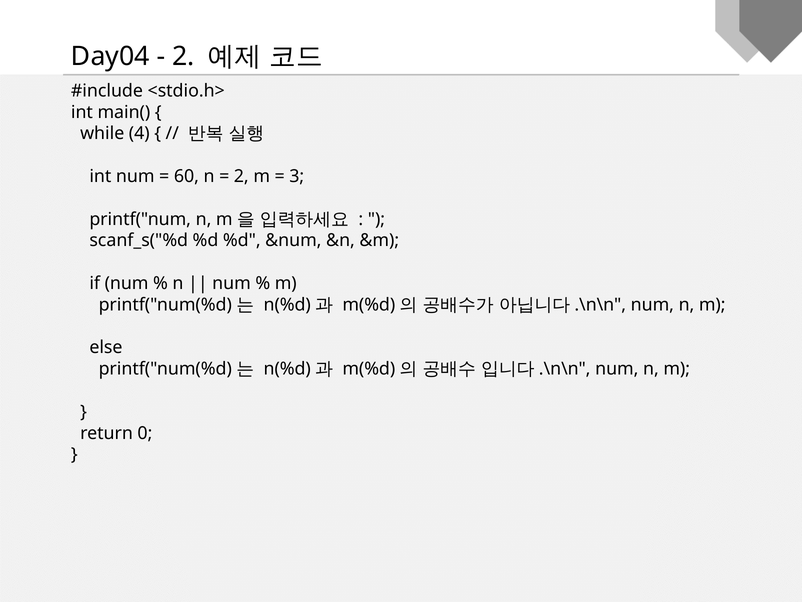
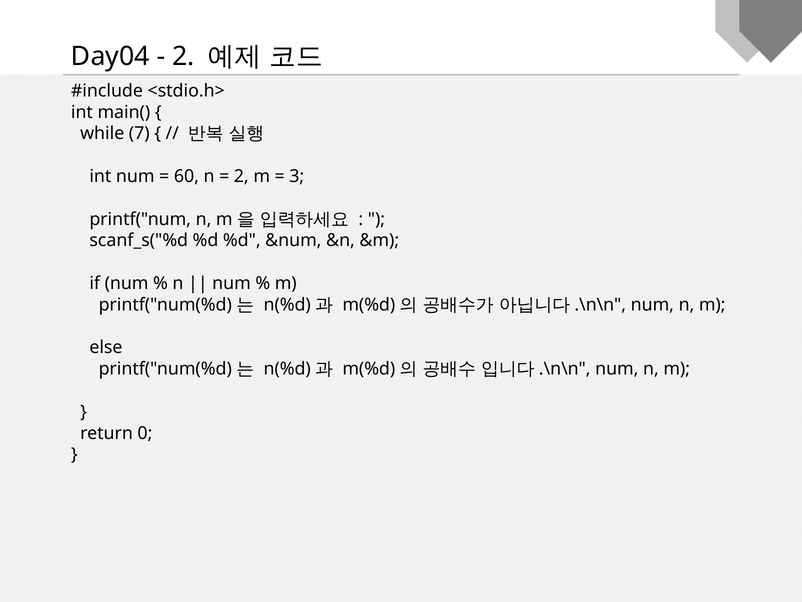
4: 4 -> 7 (139, 133)
